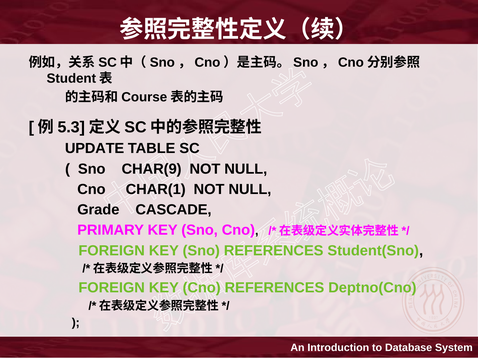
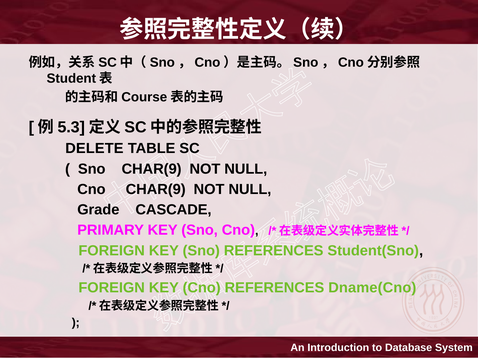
UPDATE: UPDATE -> DELETE (94, 149)
Cno CHAR(1: CHAR(1 -> CHAR(9 (156, 190)
Deptno(Cno: Deptno(Cno -> Dname(Cno (372, 288)
